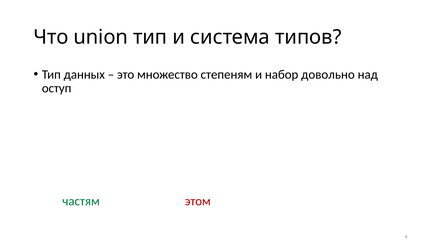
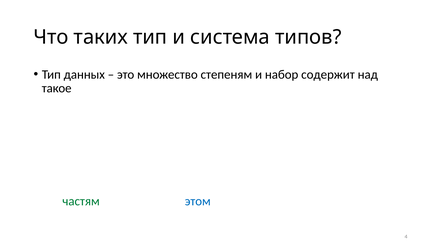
union: union -> таких (101, 37)
довольно: довольно -> содержит (328, 75)
оступ: оступ -> такое (57, 88)
этом colour: red -> blue (198, 201)
